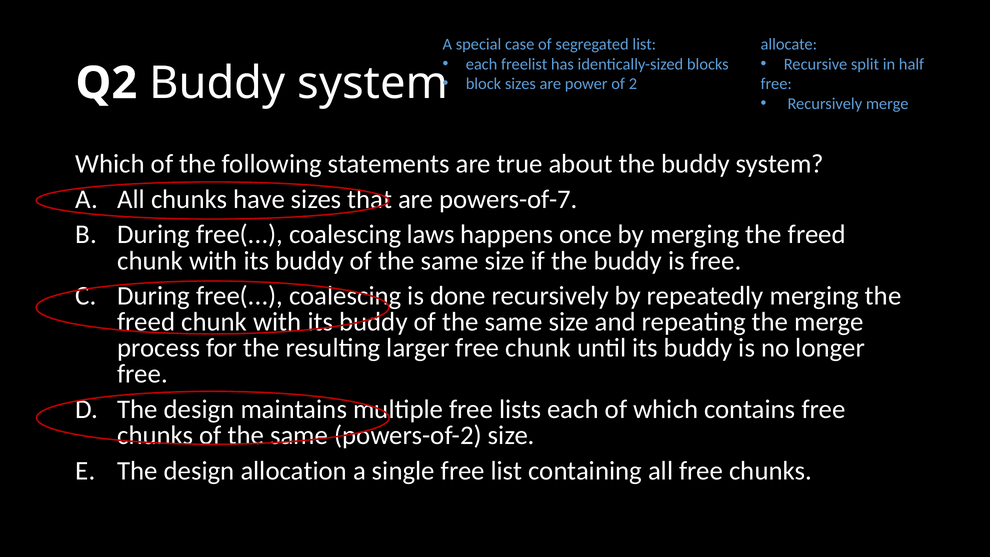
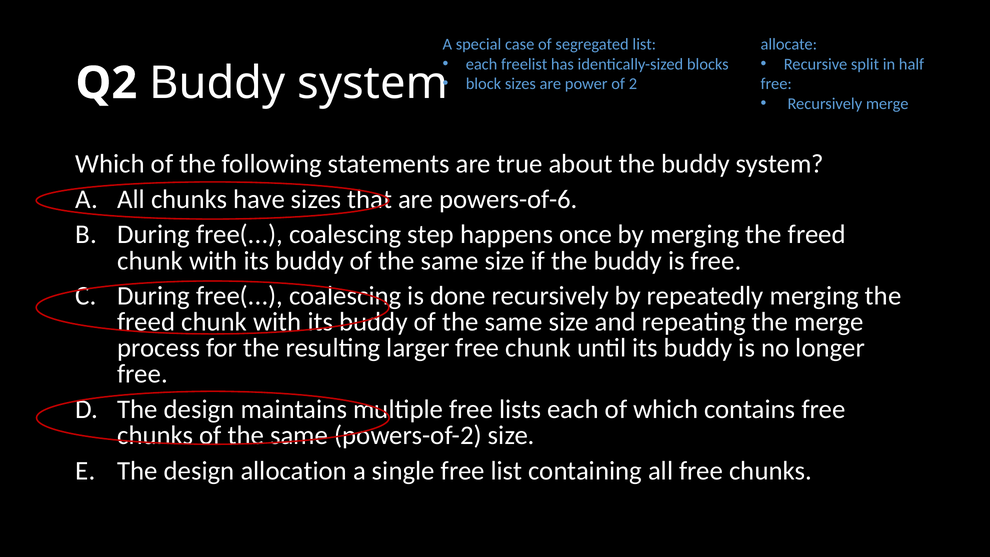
powers-of-7: powers-of-7 -> powers-of-6 (509, 199)
laws: laws -> step (431, 235)
